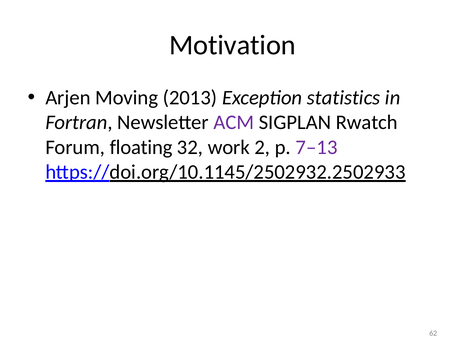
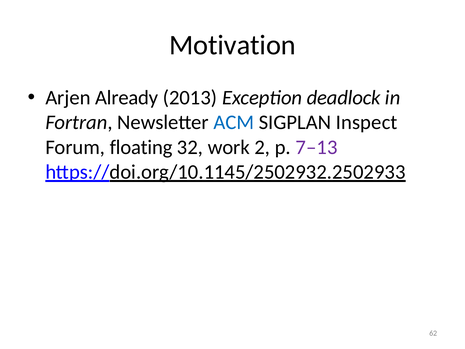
Moving: Moving -> Already (127, 98)
statistics: statistics -> deadlock (344, 98)
ACM colour: purple -> blue (234, 122)
Rwatch: Rwatch -> Inspect (367, 122)
